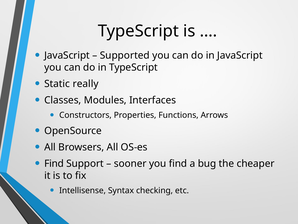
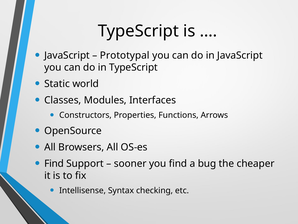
Supported: Supported -> Prototypal (125, 55)
really: really -> world (86, 84)
